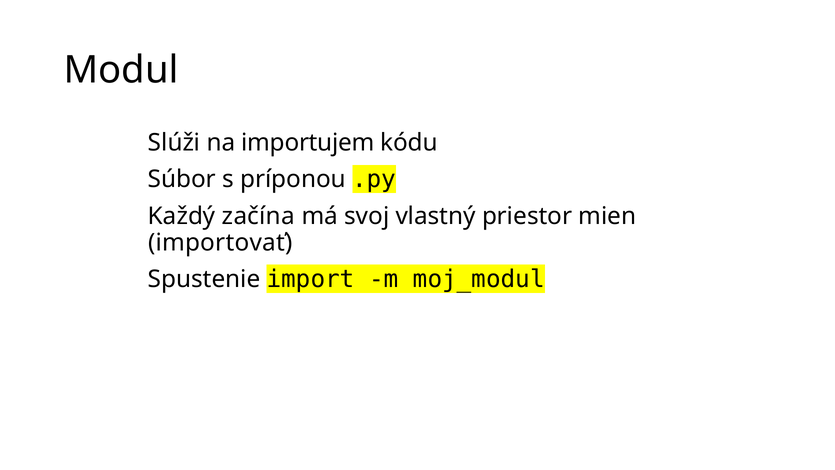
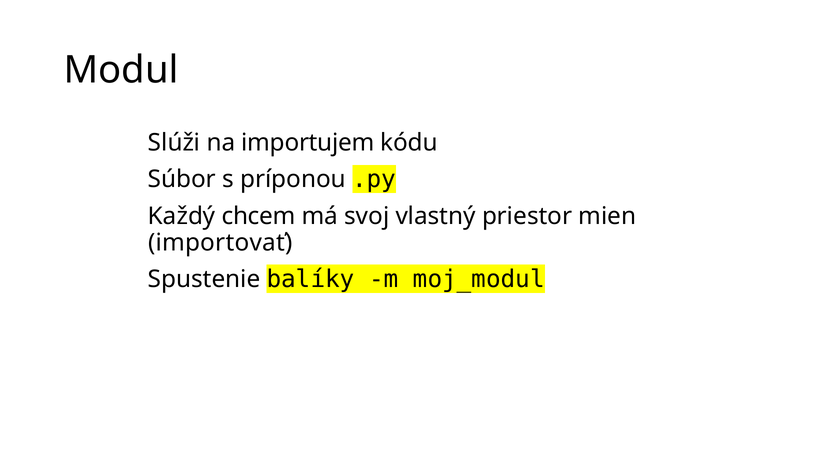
začína: začína -> chcem (259, 216)
import: import -> balíky (311, 279)
